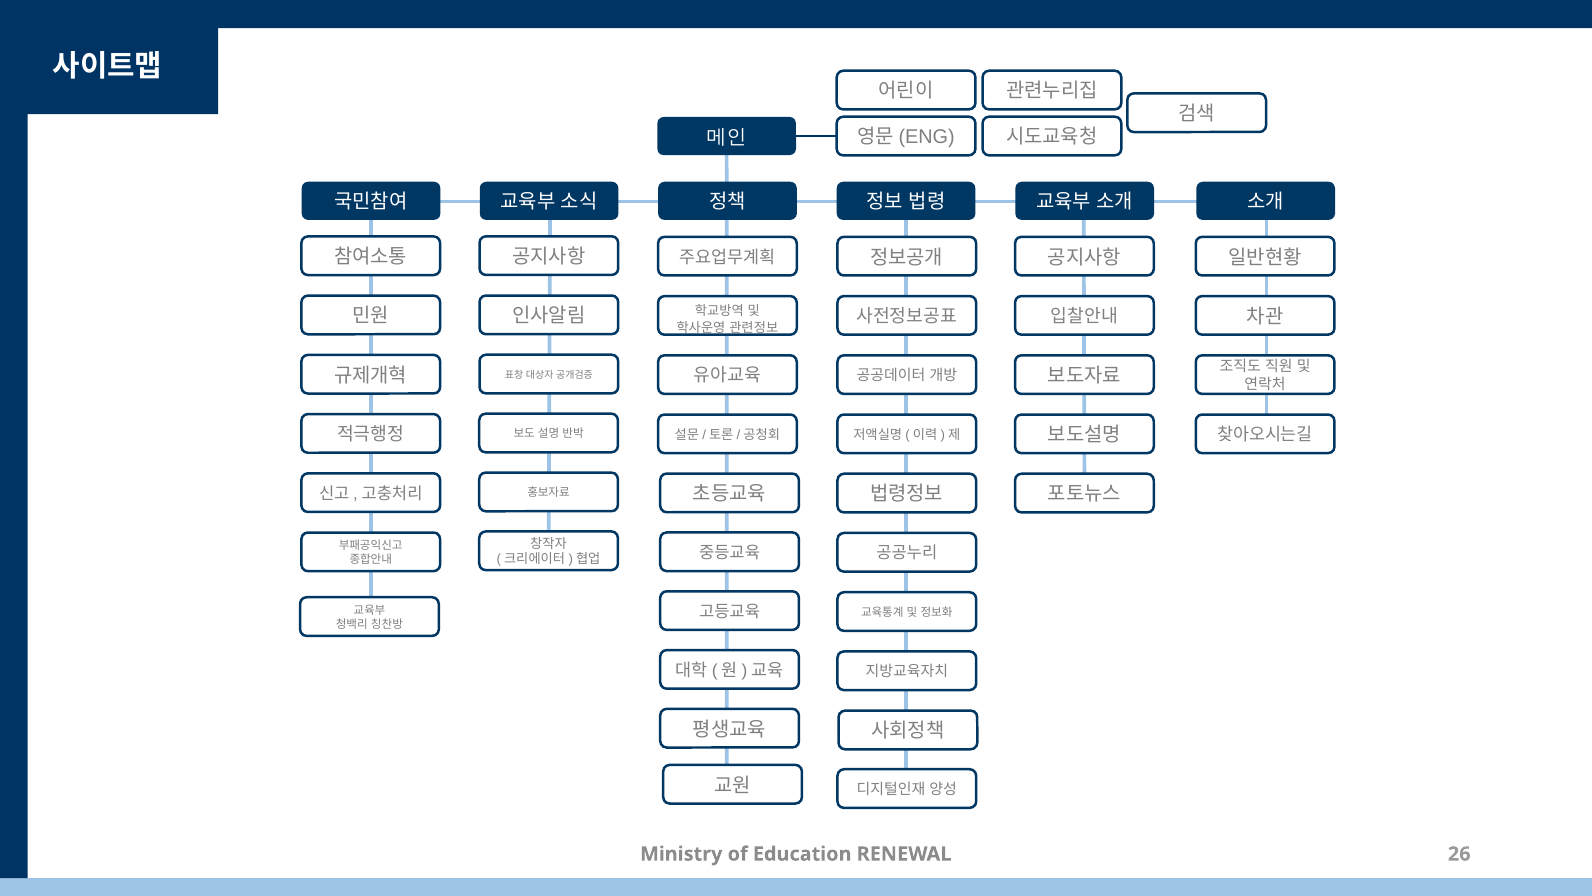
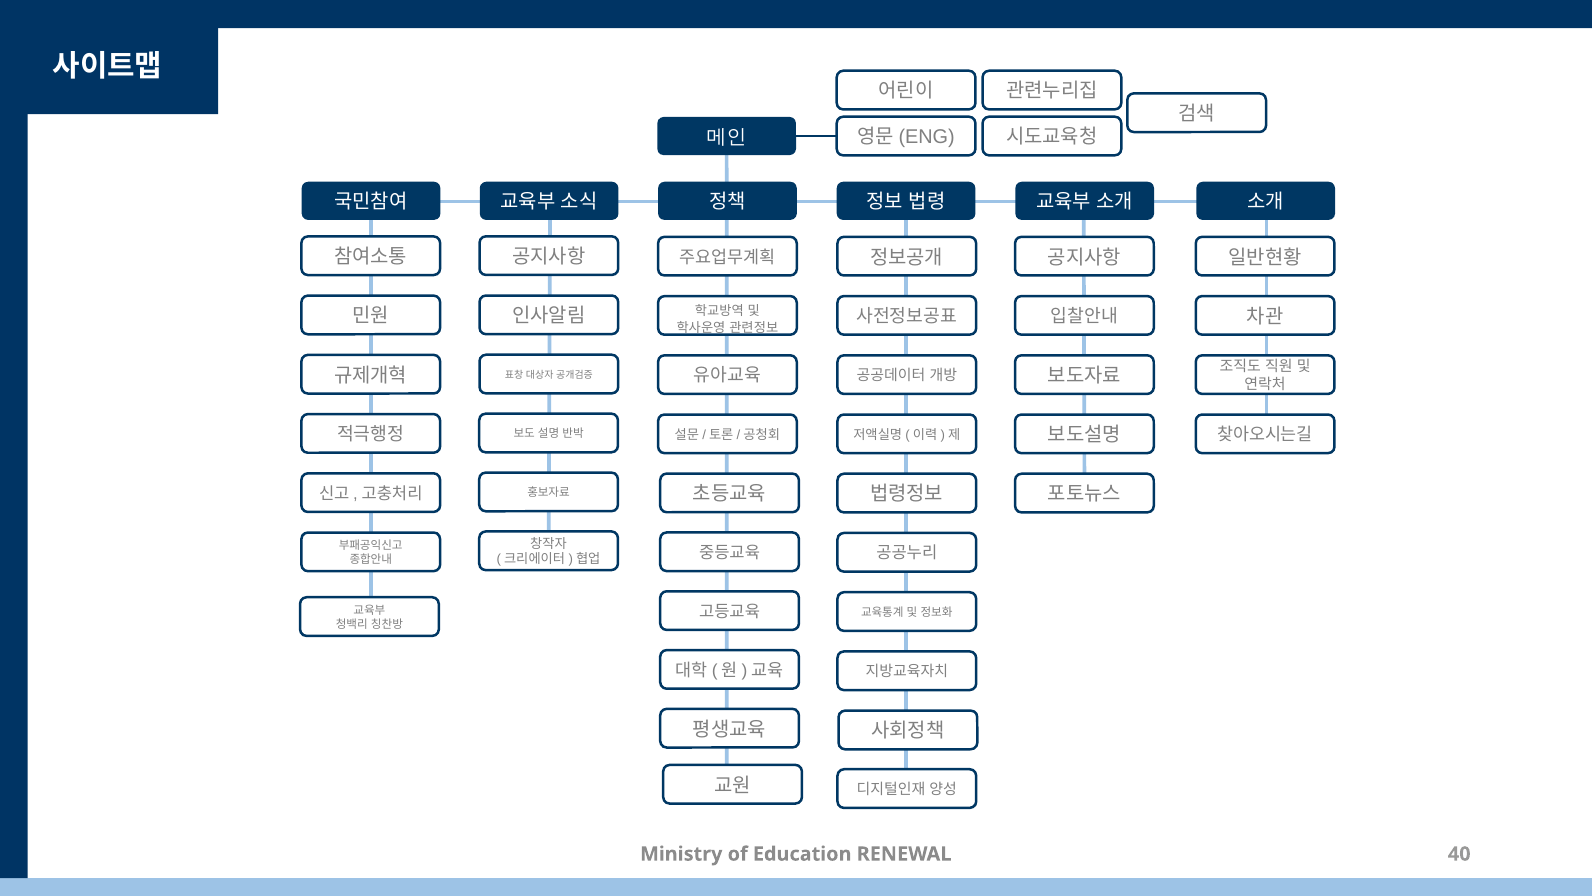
26: 26 -> 40 (1459, 854)
